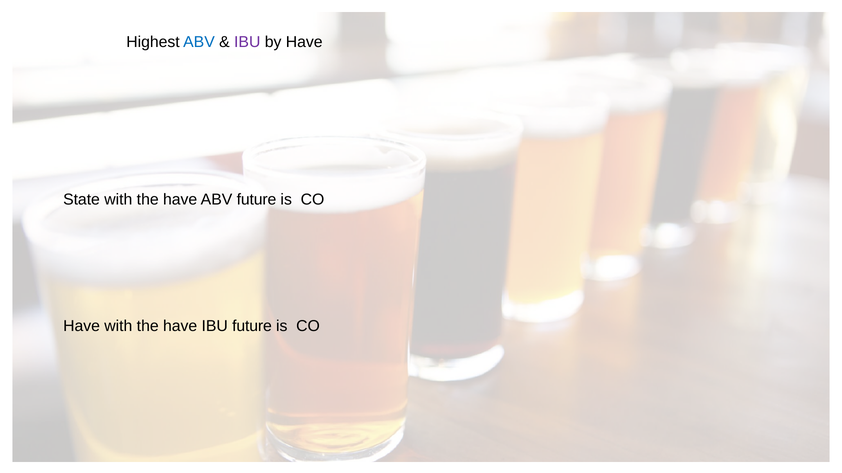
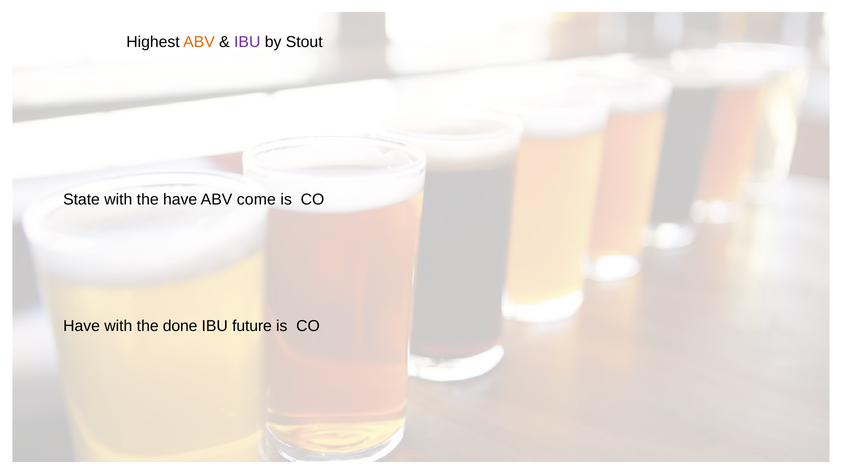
ABV colour: blue -> orange (199, 42)
by Have: Have -> Stout (304, 42)
ABV future: future -> come (256, 200)
have: have -> done (180, 326)
